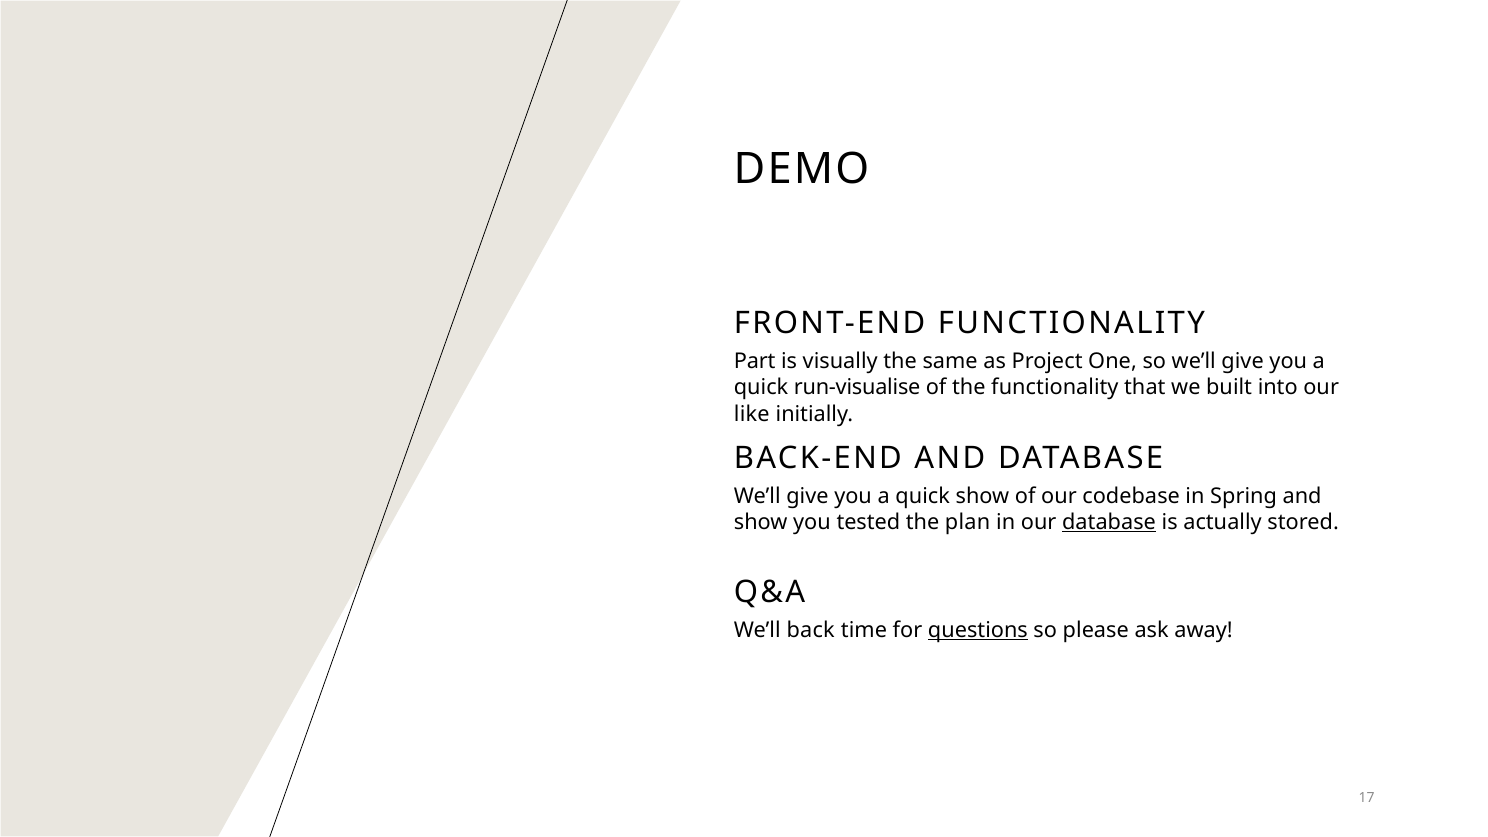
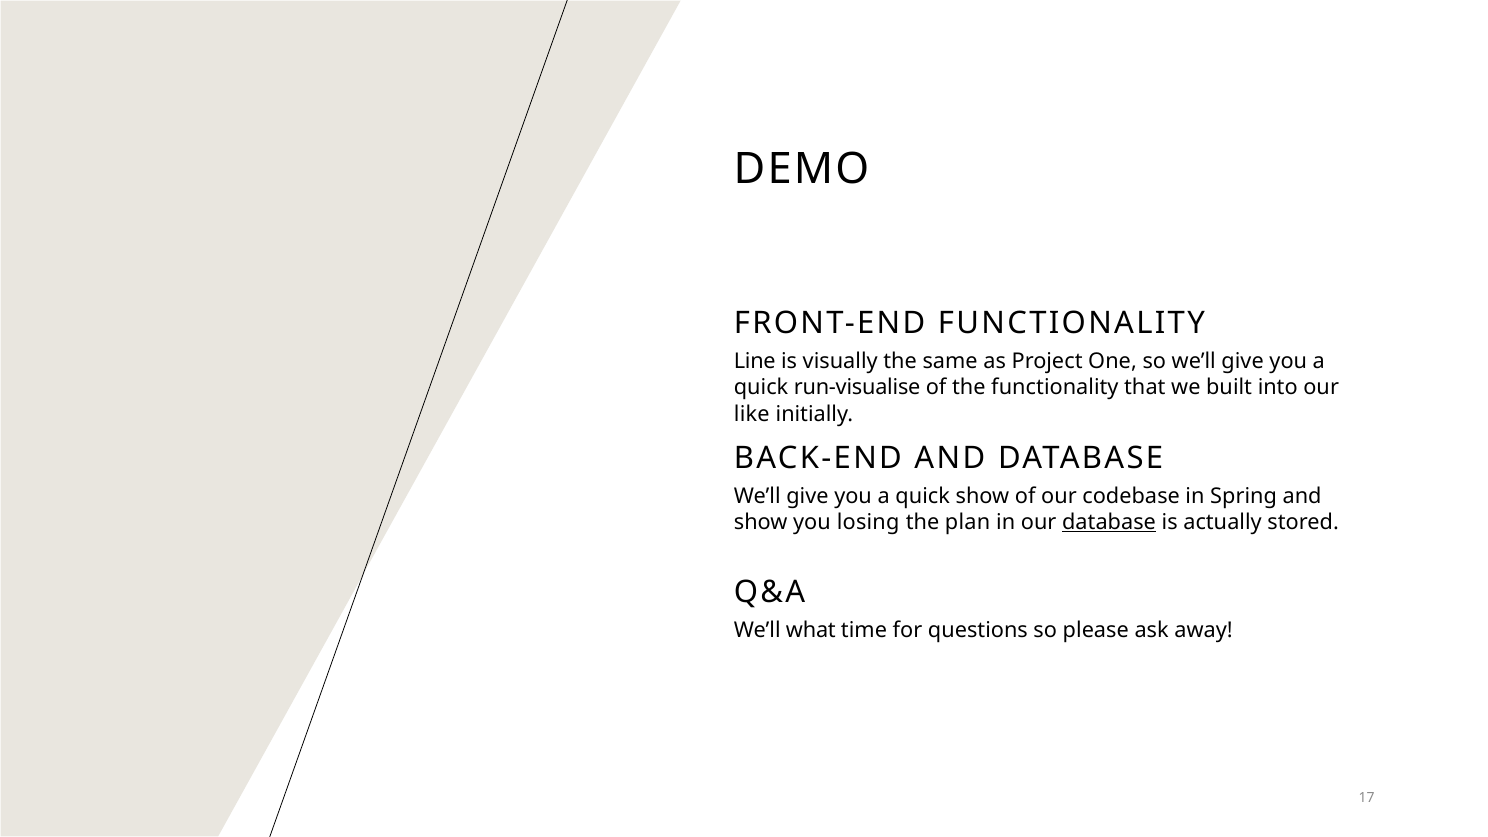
Part: Part -> Line (755, 362)
tested: tested -> losing (868, 522)
back: back -> what (811, 630)
questions underline: present -> none (978, 630)
